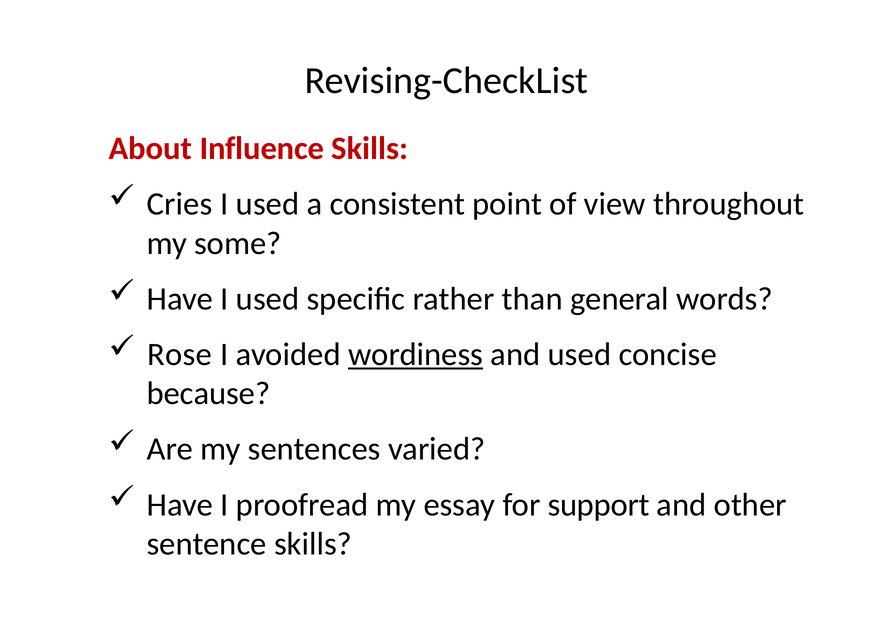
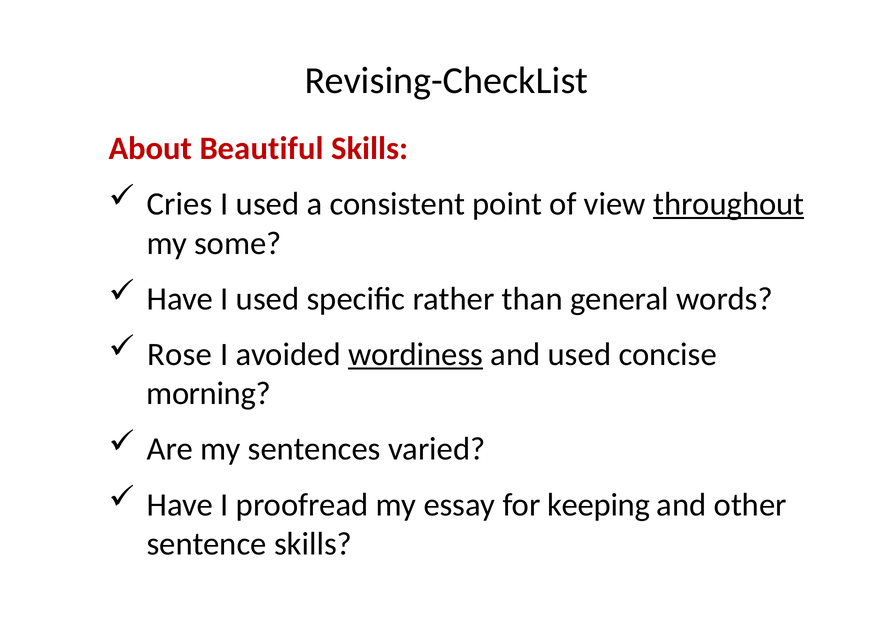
Influence: Influence -> Beautiful (262, 149)
throughout underline: none -> present (729, 204)
because: because -> morning (209, 394)
support: support -> keeping (599, 505)
